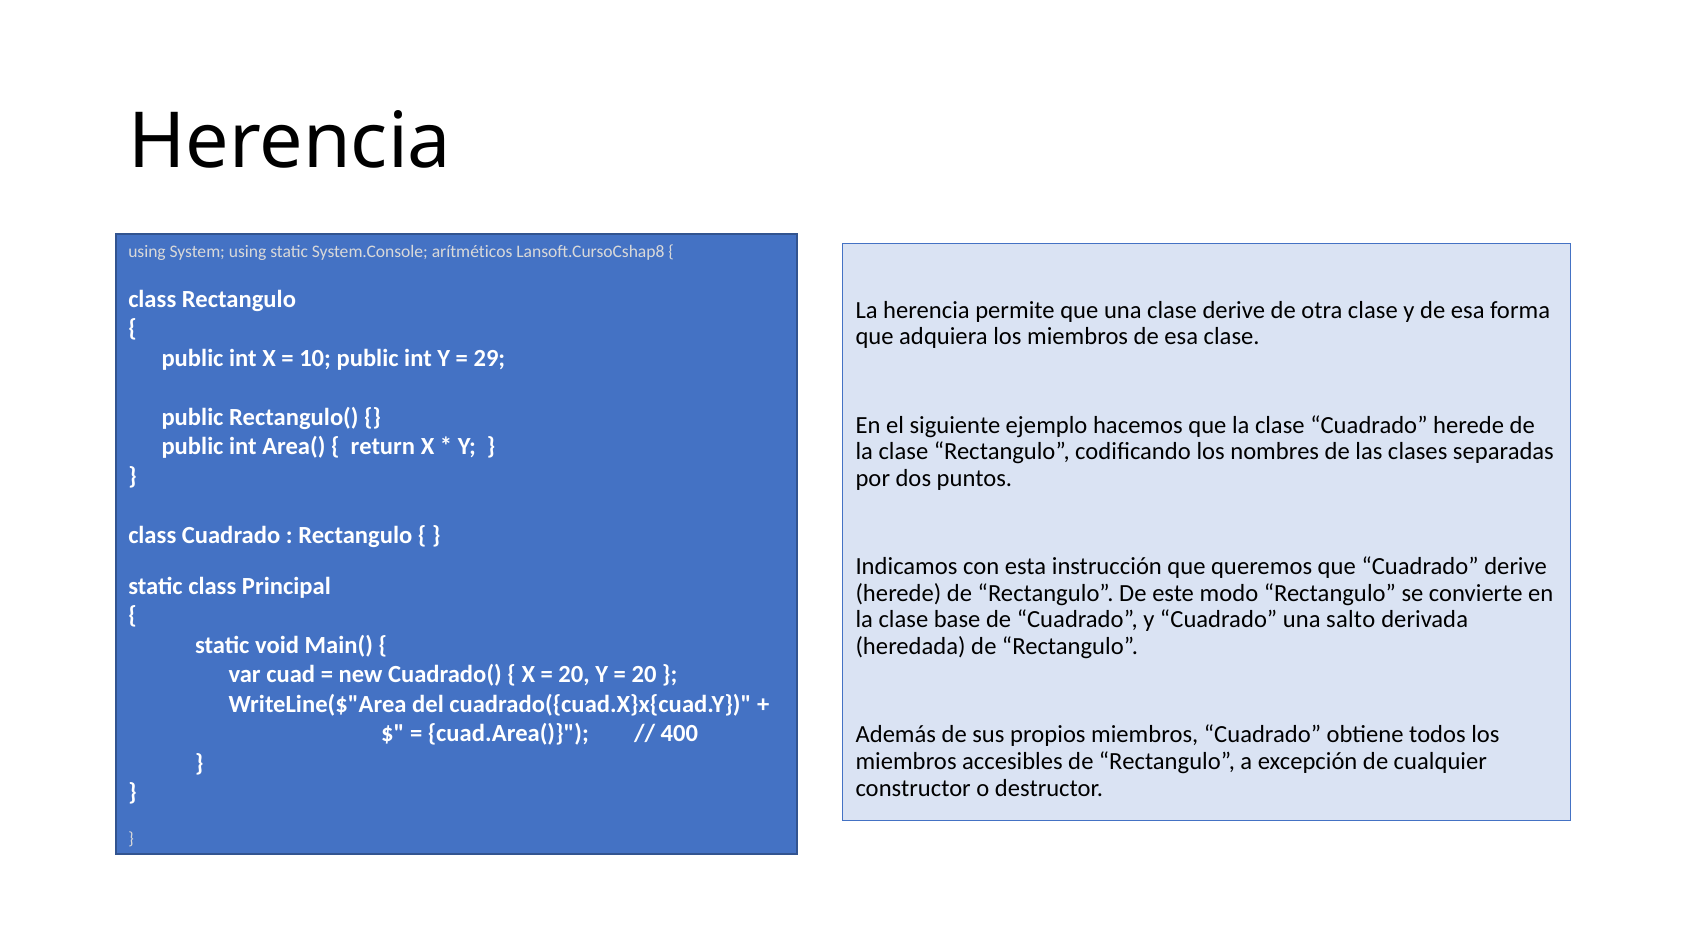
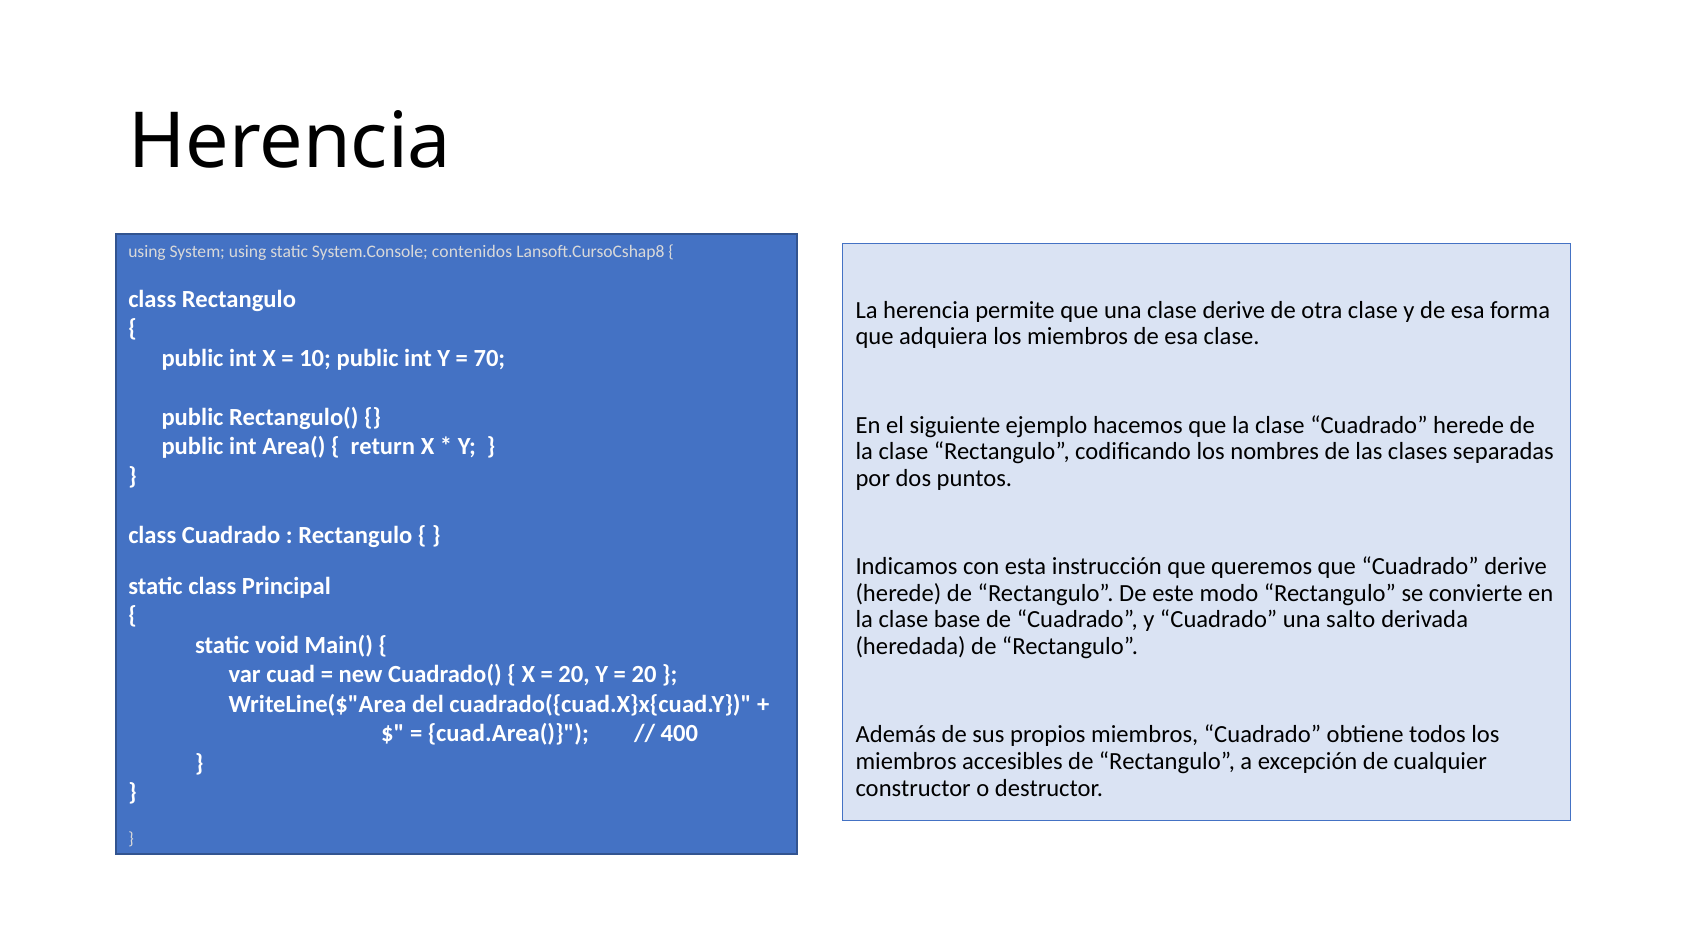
arítméticos: arítméticos -> contenidos (472, 252)
29: 29 -> 70 (489, 358)
